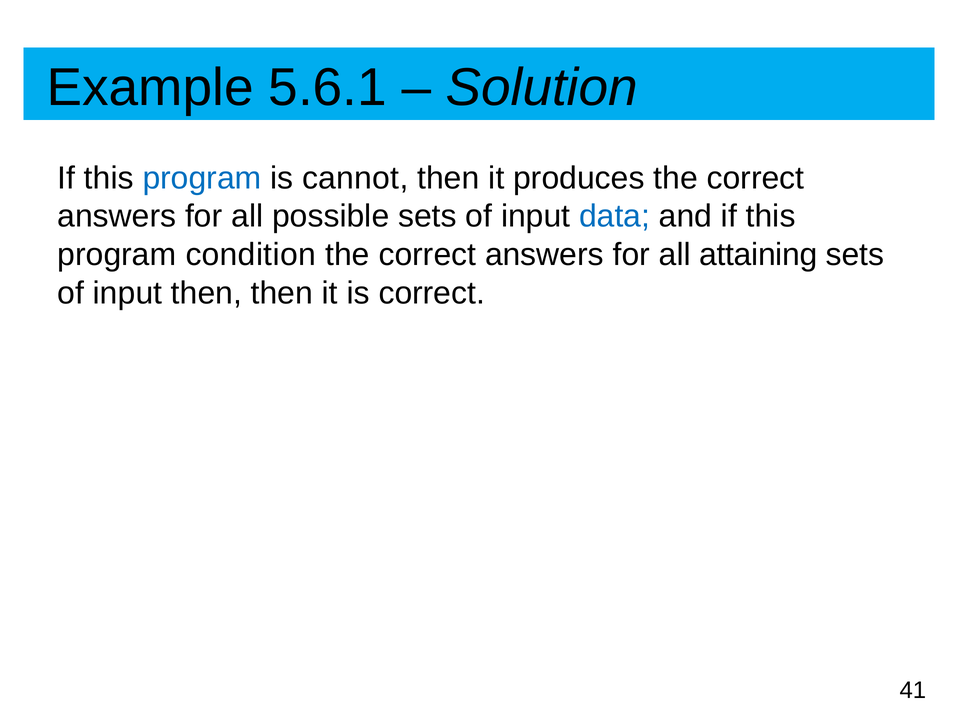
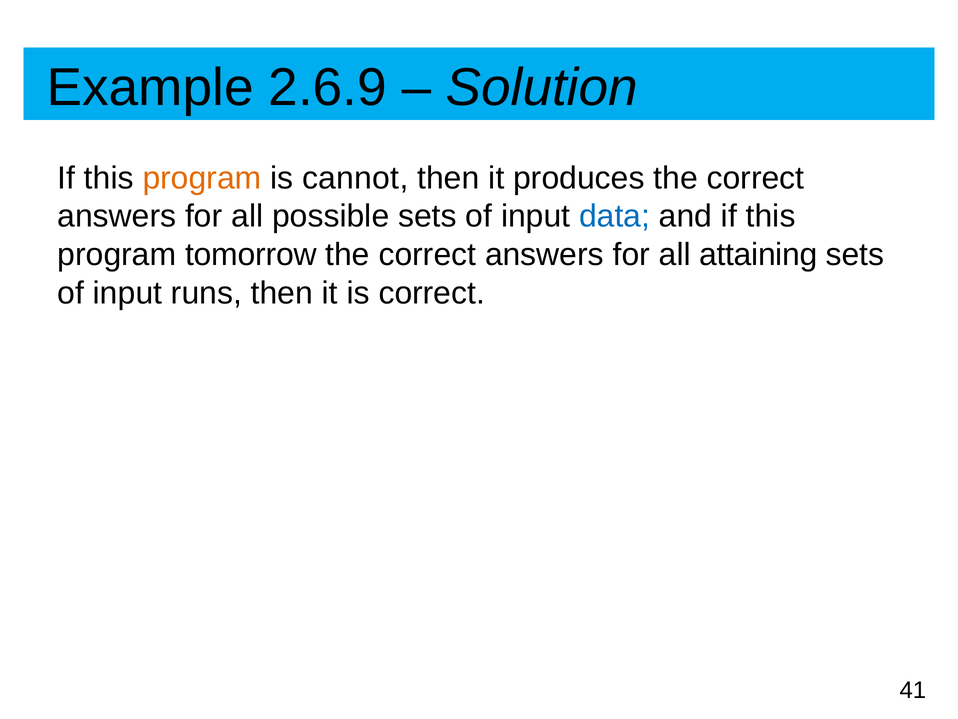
5.6.1: 5.6.1 -> 2.6.9 (328, 88)
program colour: blue -> orange (202, 178)
condition: condition -> tomorrow (251, 255)
input then: then -> runs (206, 293)
